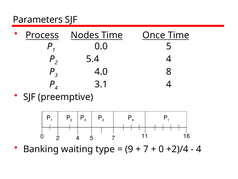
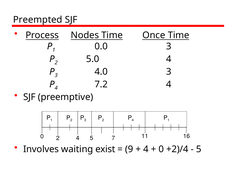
Parameters: Parameters -> Preempted (38, 20)
0.0 5: 5 -> 3 (169, 46)
5.4: 5.4 -> 5.0 (93, 59)
4.0 8: 8 -> 3 (169, 72)
3.1: 3.1 -> 7.2 (101, 84)
Banking: Banking -> Involves (41, 149)
type: type -> exist (105, 149)
7: 7 -> 4 (146, 149)
4: 4 -> 5 (199, 149)
